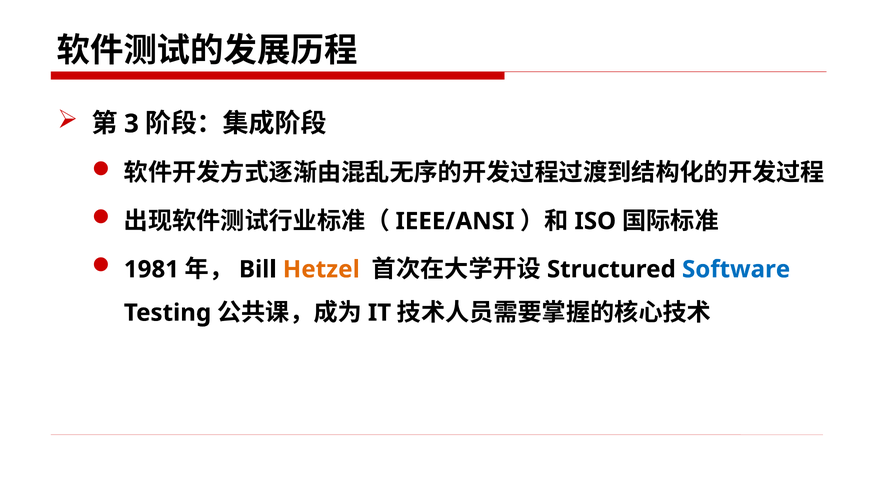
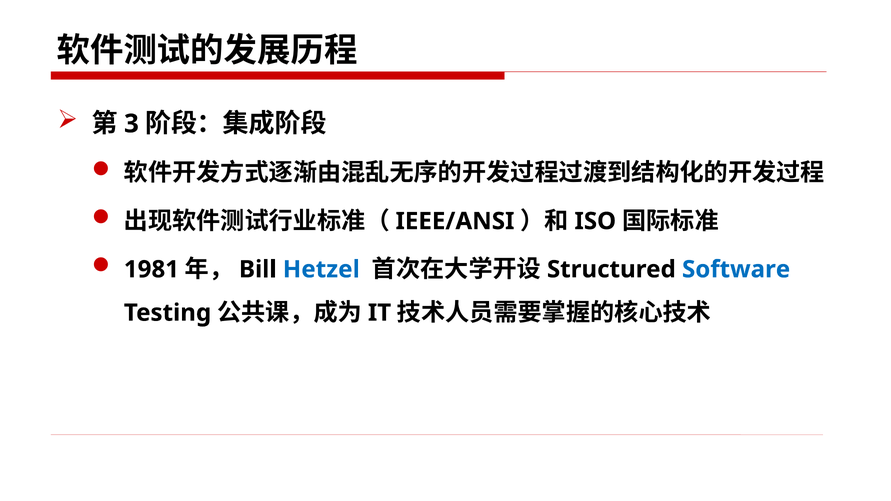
Hetzel colour: orange -> blue (321, 269)
